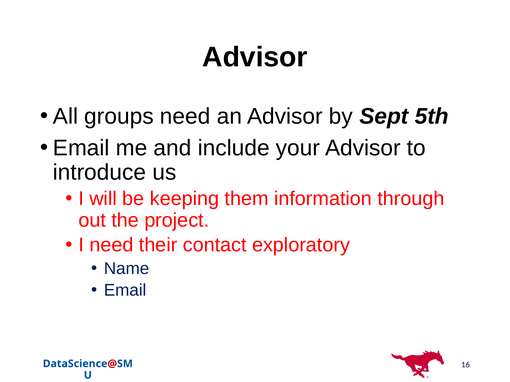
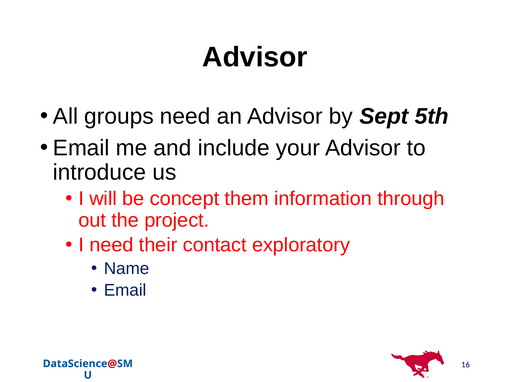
keeping: keeping -> concept (184, 199)
